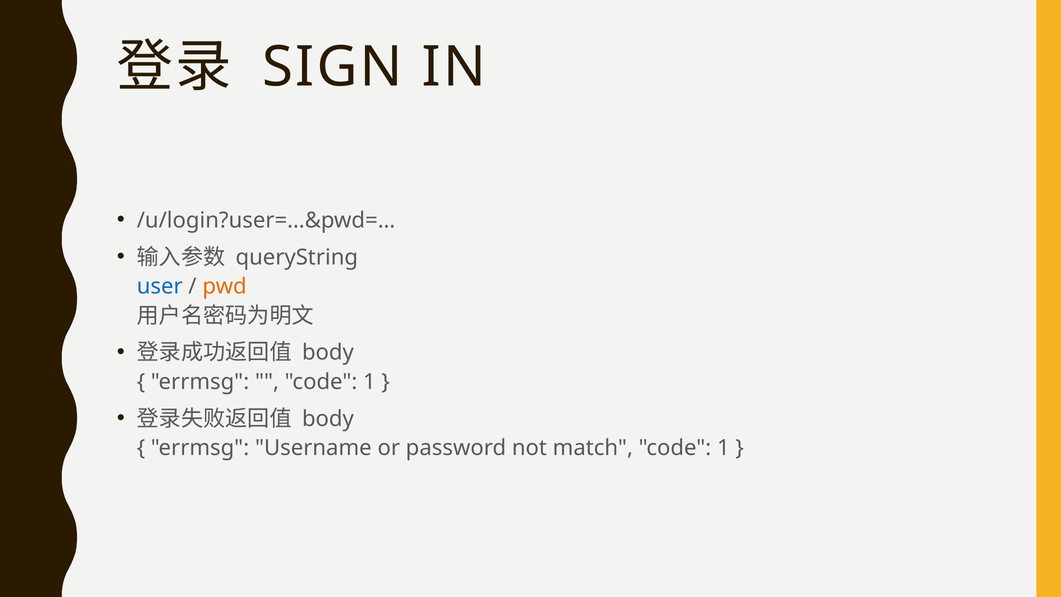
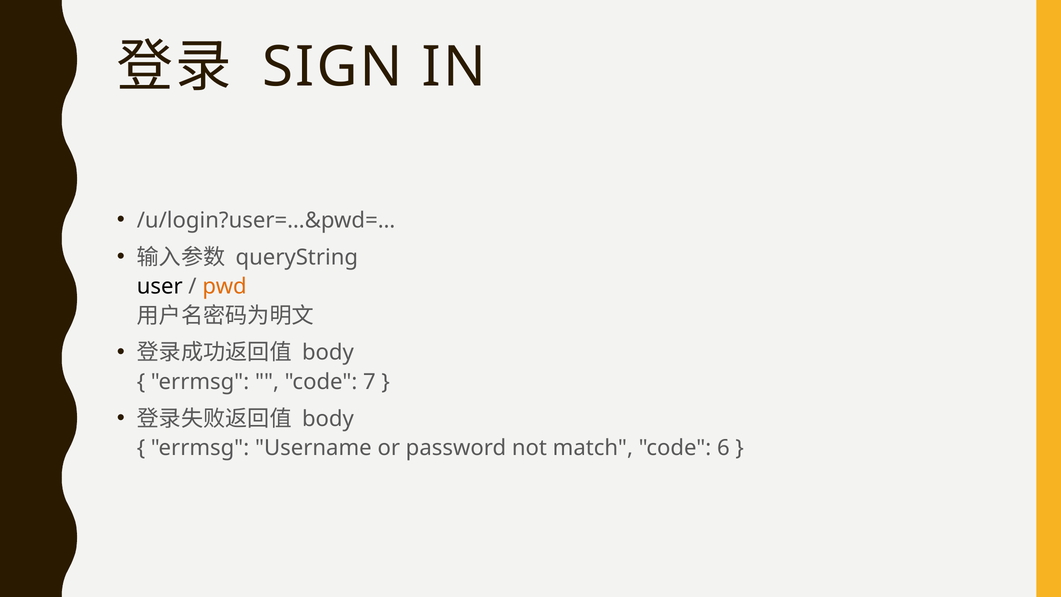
user colour: blue -> black (160, 286)
1: 1 -> 7 (369, 382)
match code 1: 1 -> 6 (723, 448)
